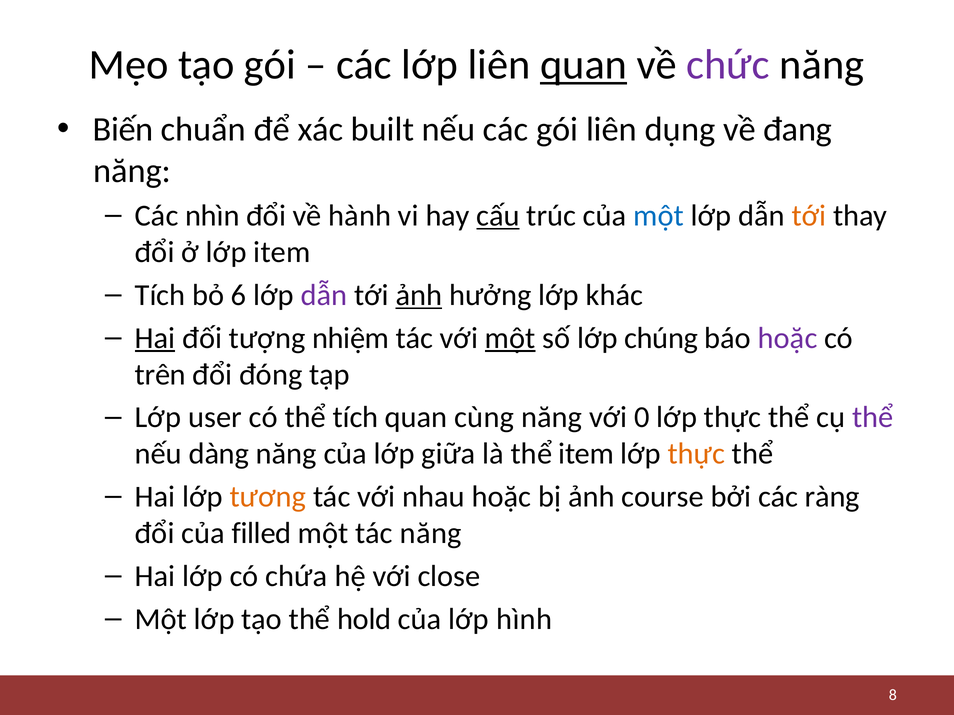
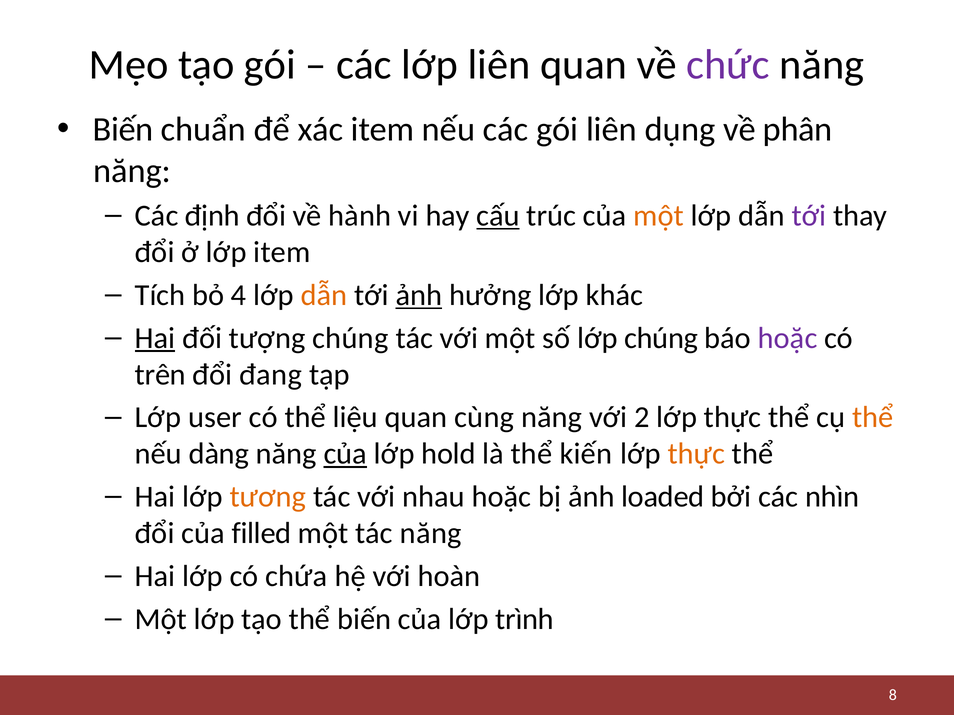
quan underline: present -> none (584, 65)
xác built: built -> item (383, 130)
đang: đang -> phân (798, 130)
nhìn: nhìn -> định (212, 216)
một colour: blue -> orange (659, 216)
tới colour: orange -> purple (809, 216)
6: 6 -> 4 (239, 295)
dẫn colour: purple -> orange (324, 295)
tượng nhiệm: nhiệm -> chúng (350, 338)
một underline: present -> none (510, 338)
đóng: đóng -> đang (271, 375)
thể tích: tích -> liệu (355, 418)
0: 0 -> 2 (642, 418)
thể colour: purple -> orange (873, 418)
của underline: none -> present (345, 454)
giữa: giữa -> hold (449, 454)
thể item: item -> kiến (586, 454)
course: course -> loaded (663, 497)
ràng: ràng -> nhìn (832, 497)
close: close -> hoàn (449, 577)
thể hold: hold -> biến (364, 619)
hình: hình -> trình (525, 619)
